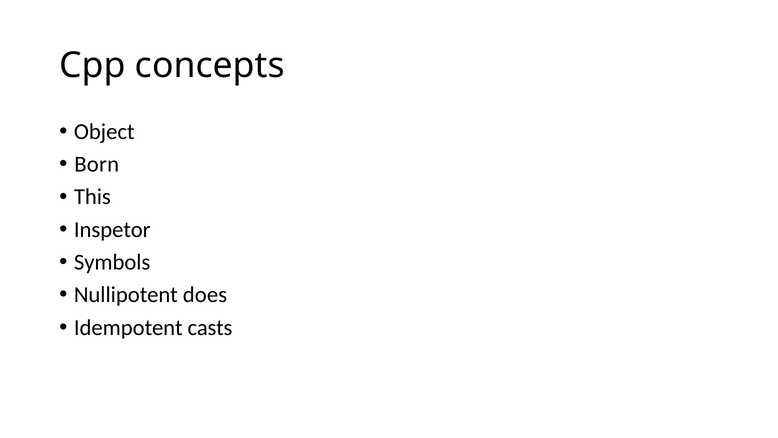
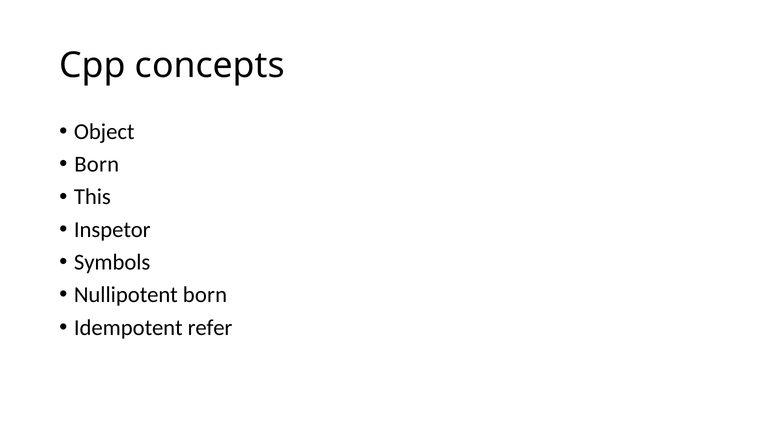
Nullipotent does: does -> born (205, 295)
casts: casts -> refer (210, 327)
